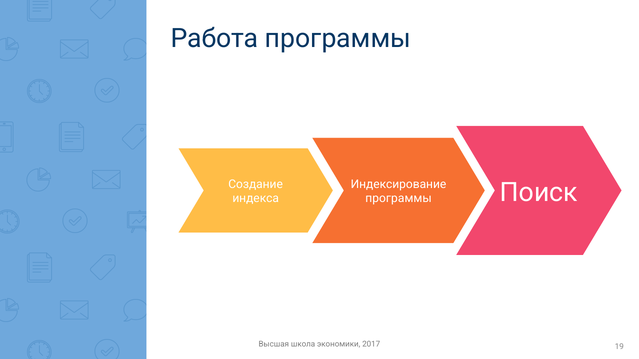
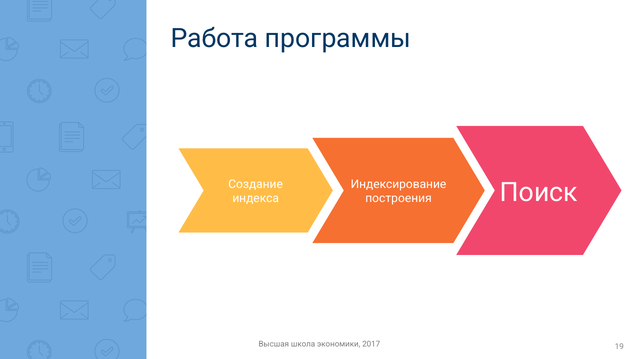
программы: программы -> построения (399, 199)
